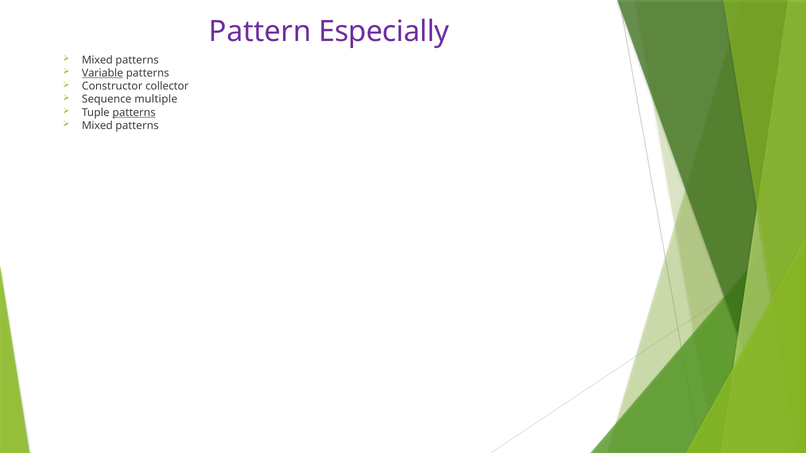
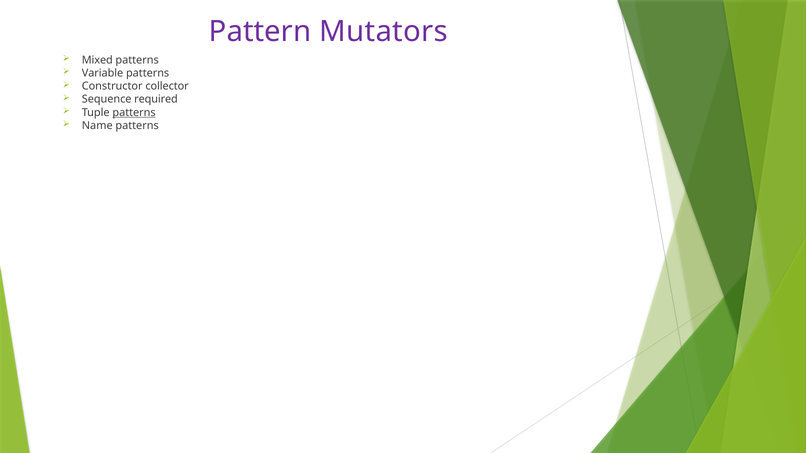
Especially: Especially -> Mutators (384, 32)
Variable underline: present -> none (103, 73)
multiple: multiple -> required (156, 99)
Mixed: Mixed -> Name (97, 126)
